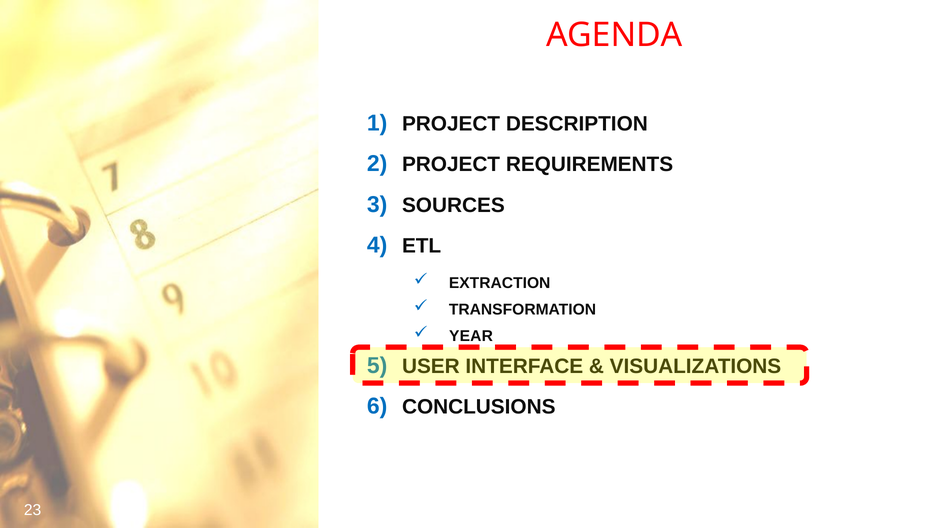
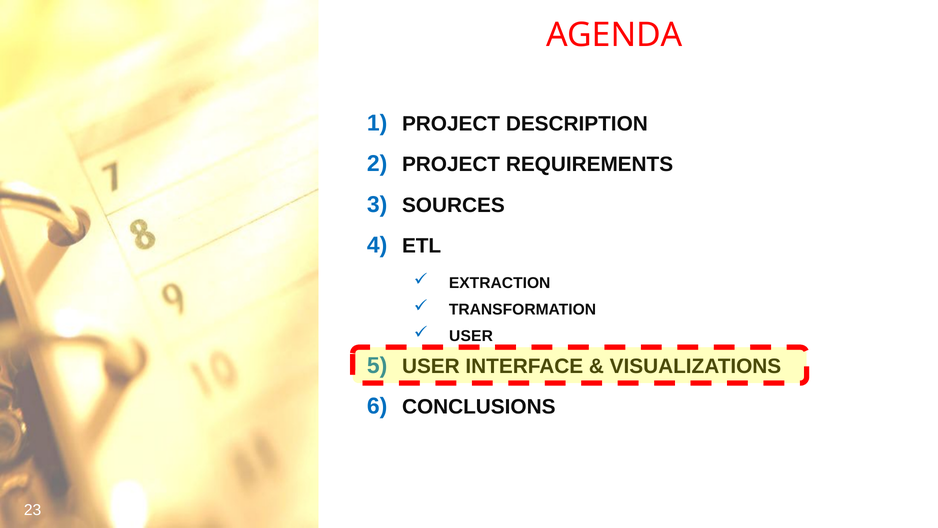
YEAR: YEAR -> USER (471, 336)
